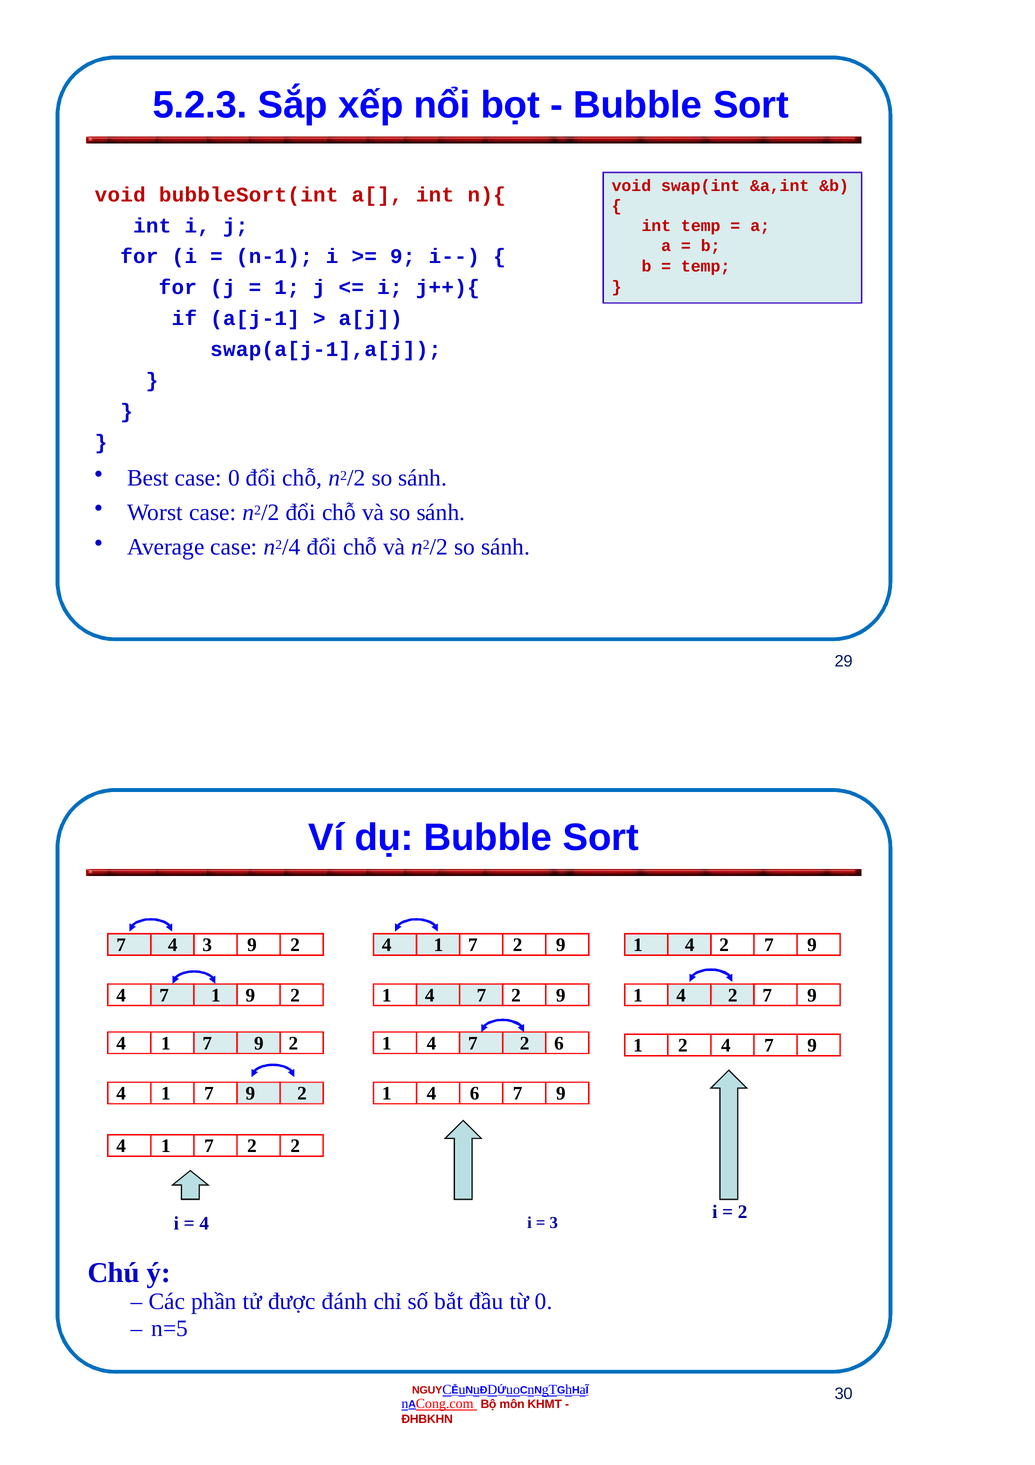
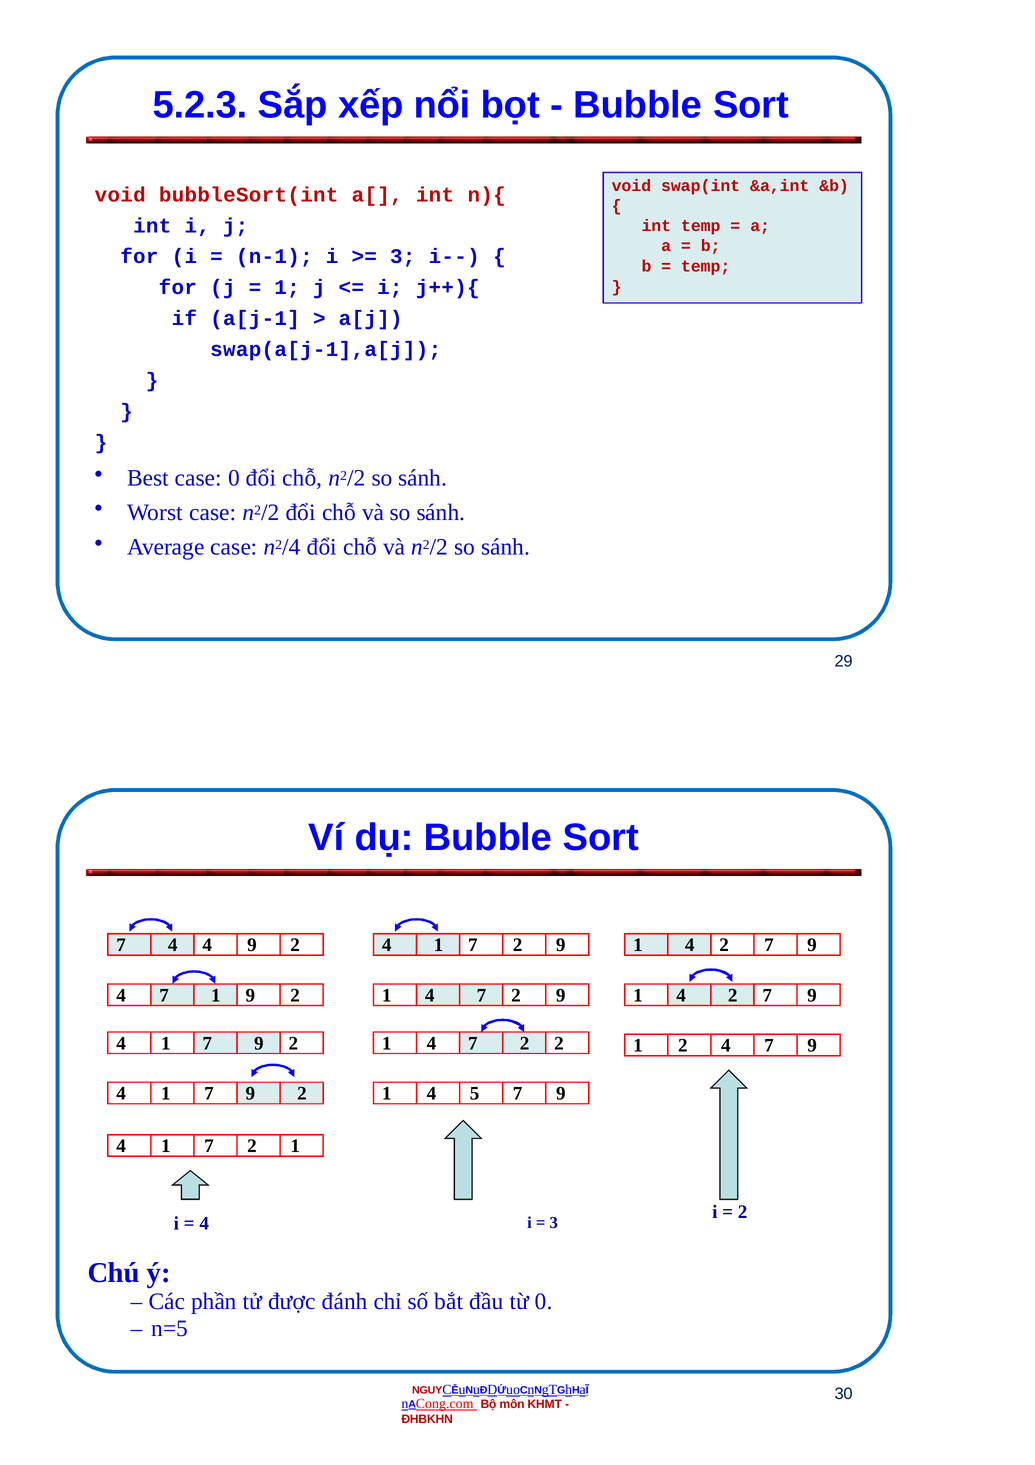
9: 9 -> 3 (403, 256)
4 3: 3 -> 4 (207, 945)
2 6: 6 -> 2 (559, 1043)
4 6: 6 -> 5 (475, 1093)
7 2 2: 2 -> 1 (295, 1146)
